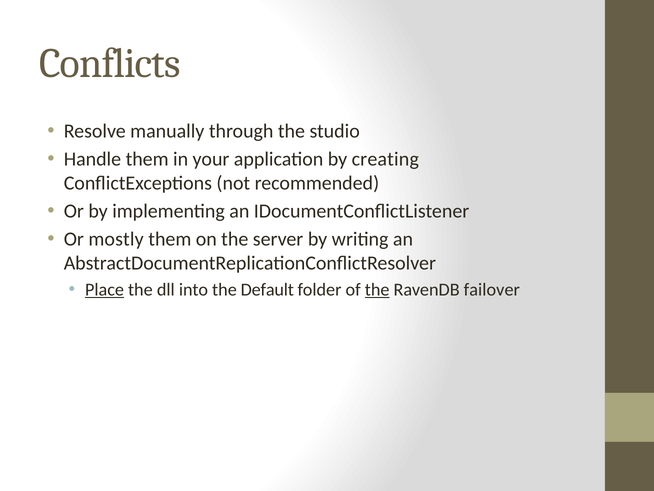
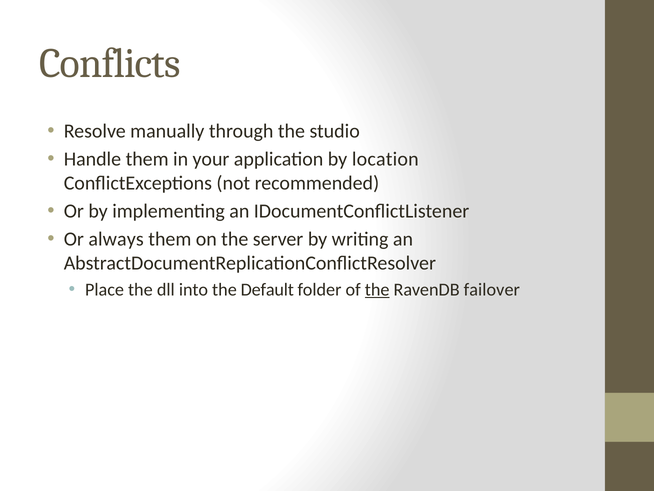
creating: creating -> location (385, 159)
mostly: mostly -> always (116, 239)
Place underline: present -> none (105, 289)
